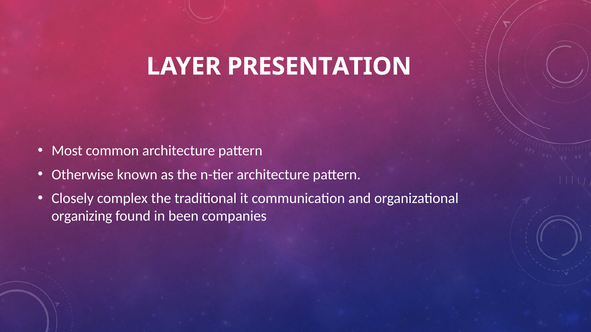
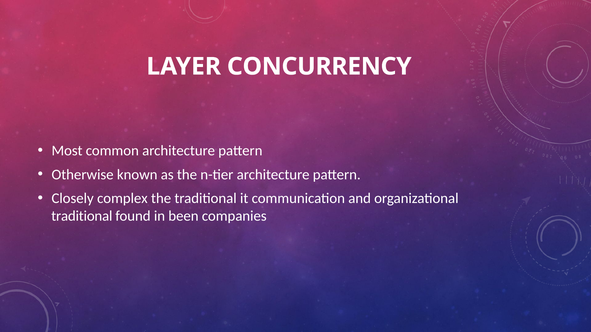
PRESENTATION: PRESENTATION -> CONCURRENCY (319, 67)
organizing: organizing -> traditional (82, 216)
